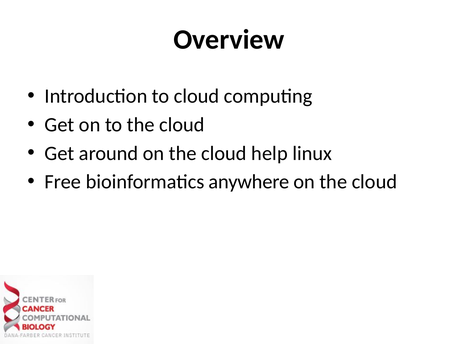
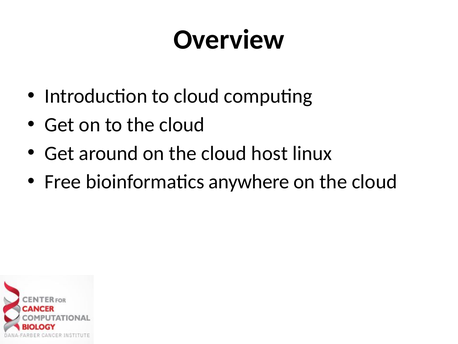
help: help -> host (269, 153)
